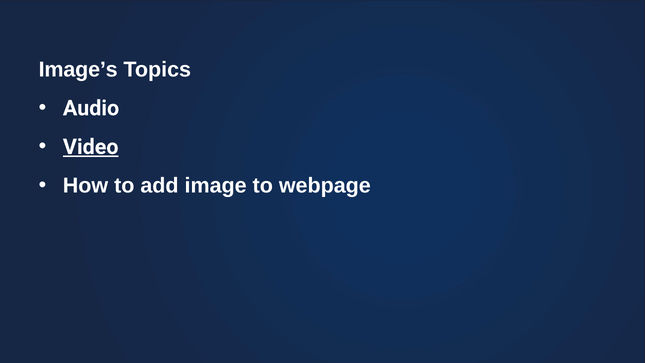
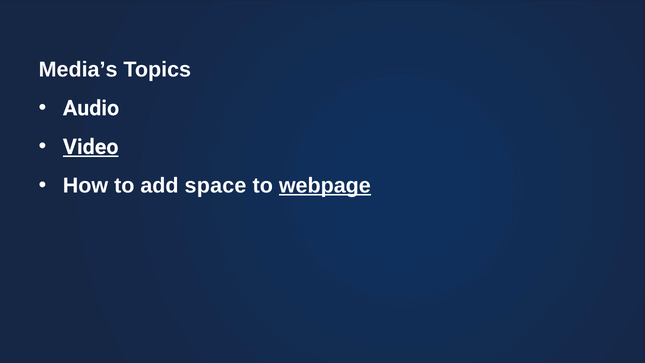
Image’s: Image’s -> Media’s (78, 69)
image: image -> space (216, 186)
webpage underline: none -> present (325, 186)
